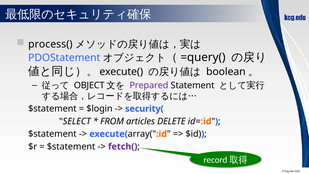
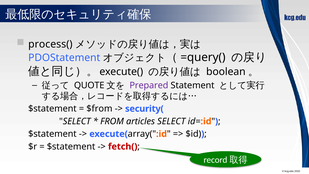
OBJECT: OBJECT -> QUOTE (89, 85)
$login: $login -> $from (99, 109)
articles DELETE: DELETE -> SELECT (171, 121)
fetch( colour: purple -> red (123, 146)
